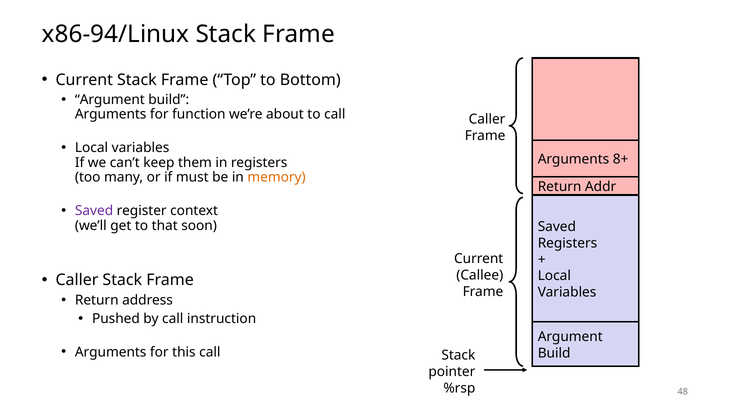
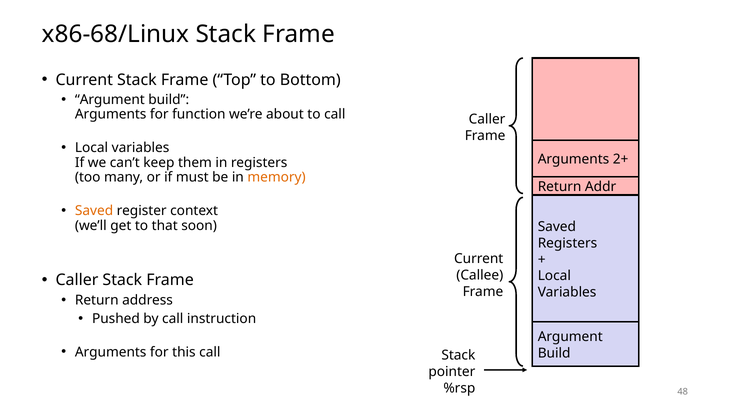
x86-94/Linux: x86-94/Linux -> x86-68/Linux (116, 34)
8+: 8+ -> 2+ (621, 159)
Saved colour: purple -> orange (94, 211)
